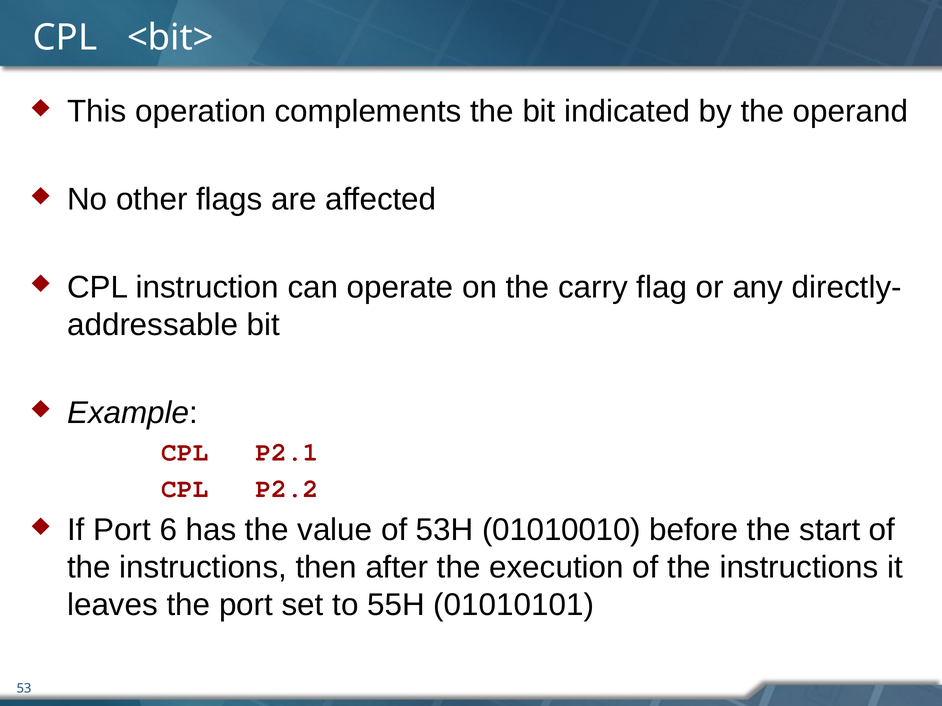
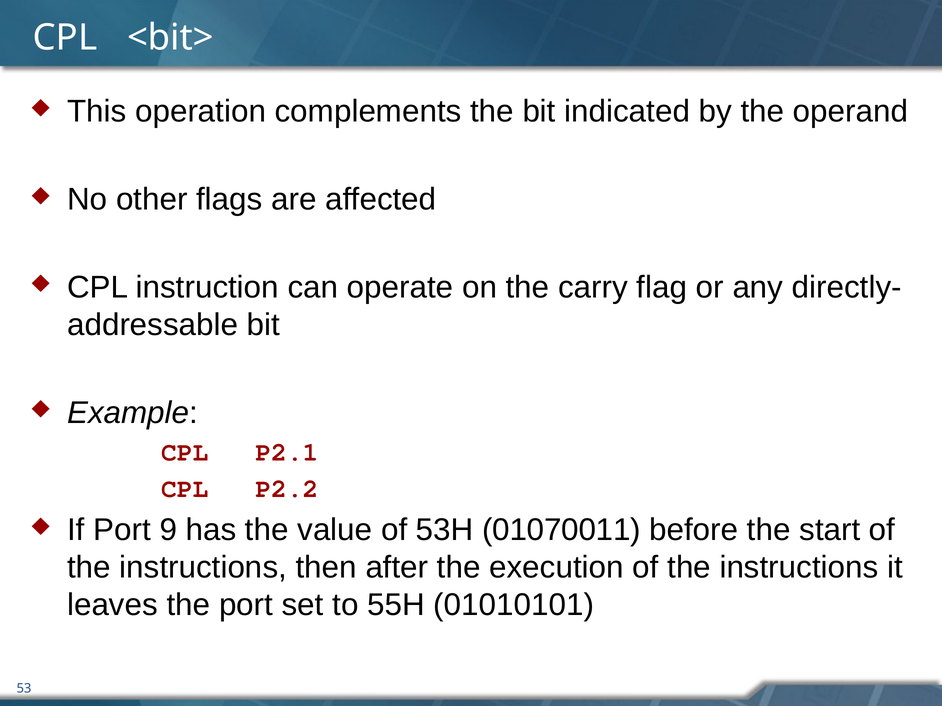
6: 6 -> 9 (168, 530)
01010010: 01010010 -> 01070011 (561, 530)
